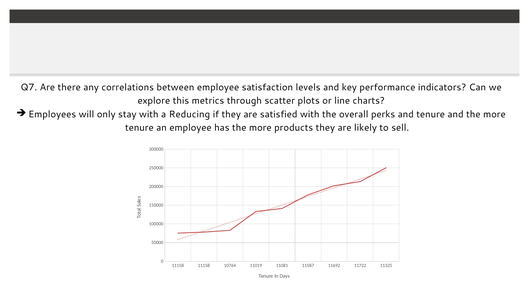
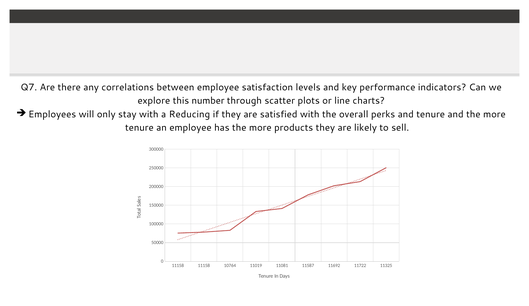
metrics: metrics -> number (208, 101)
